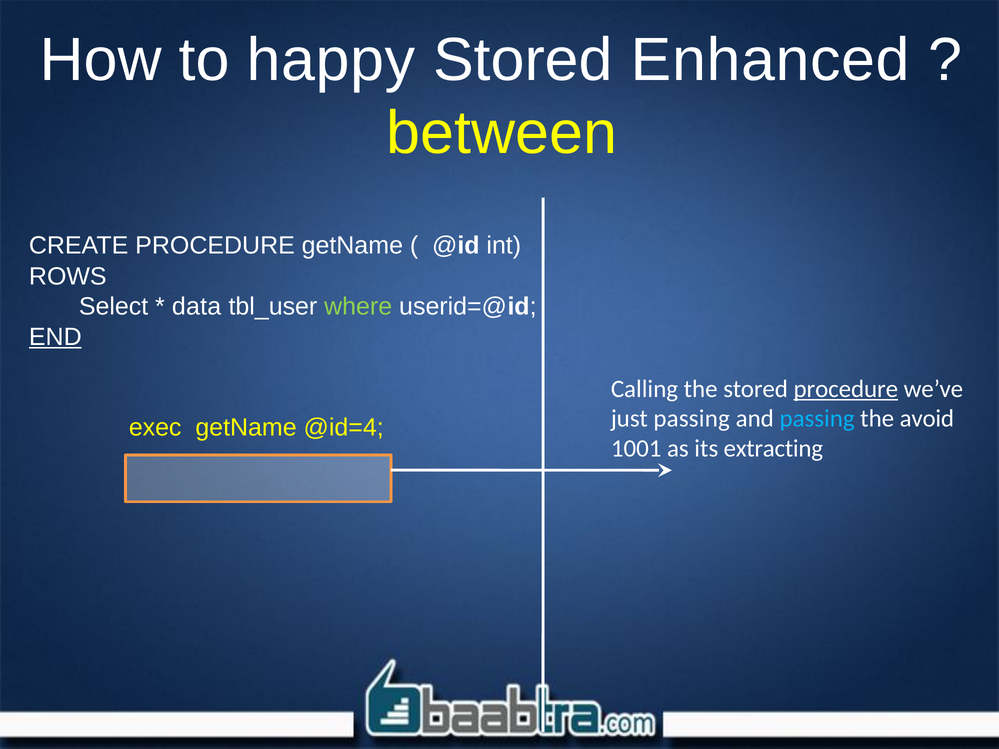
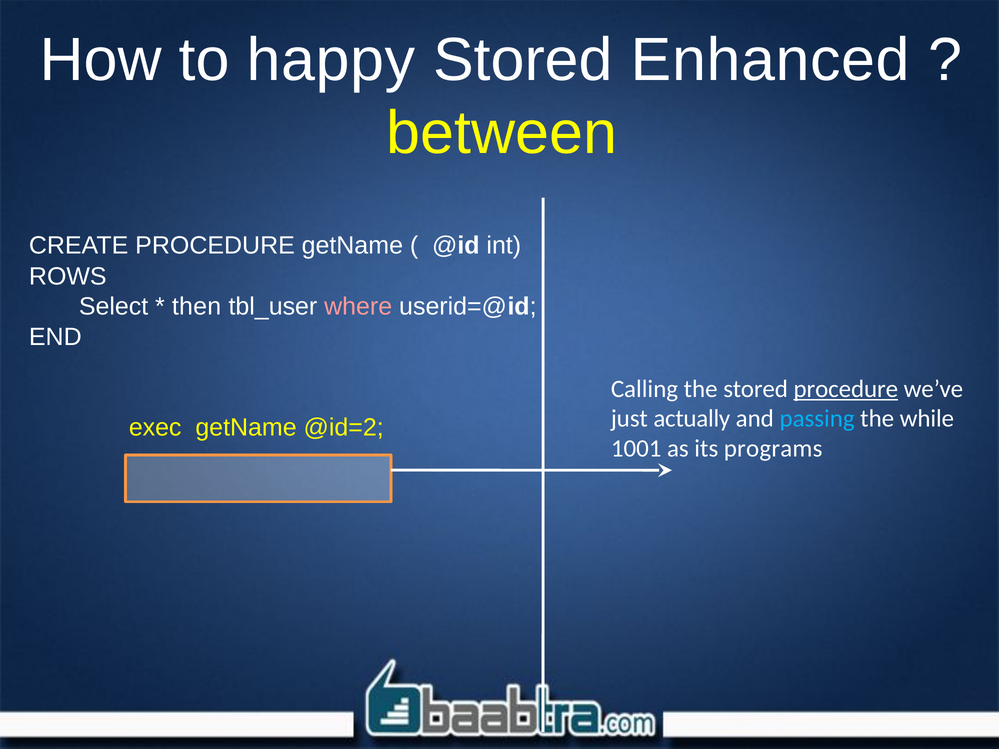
data: data -> then (197, 307)
where colour: light green -> pink (358, 307)
END underline: present -> none (55, 337)
just passing: passing -> actually (692, 419)
avoid: avoid -> while (927, 419)
@id=4: @id=4 -> @id=2 (344, 428)
extracting: extracting -> programs (773, 449)
